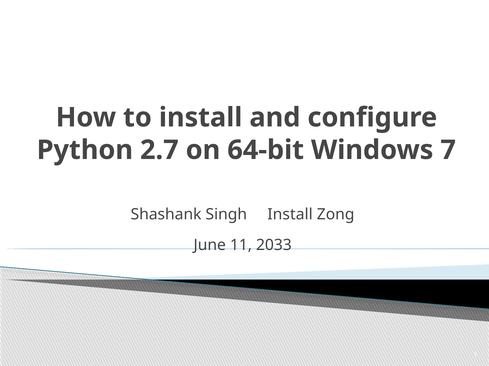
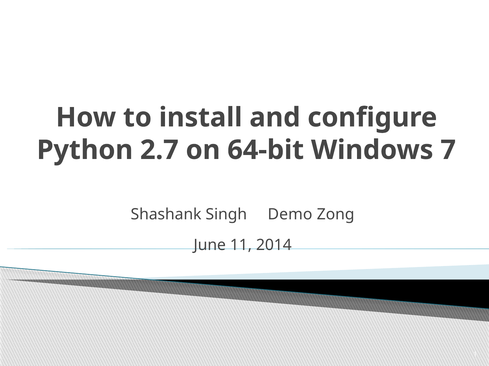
Singh Install: Install -> Demo (290, 215)
2033: 2033 -> 2014 (274, 246)
